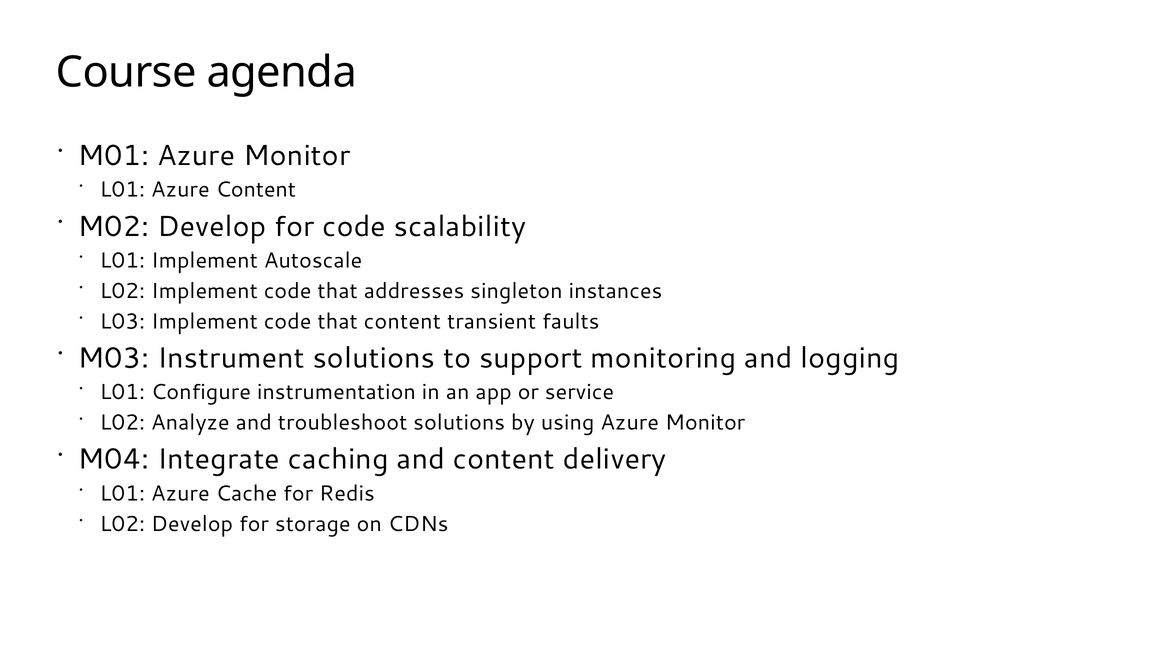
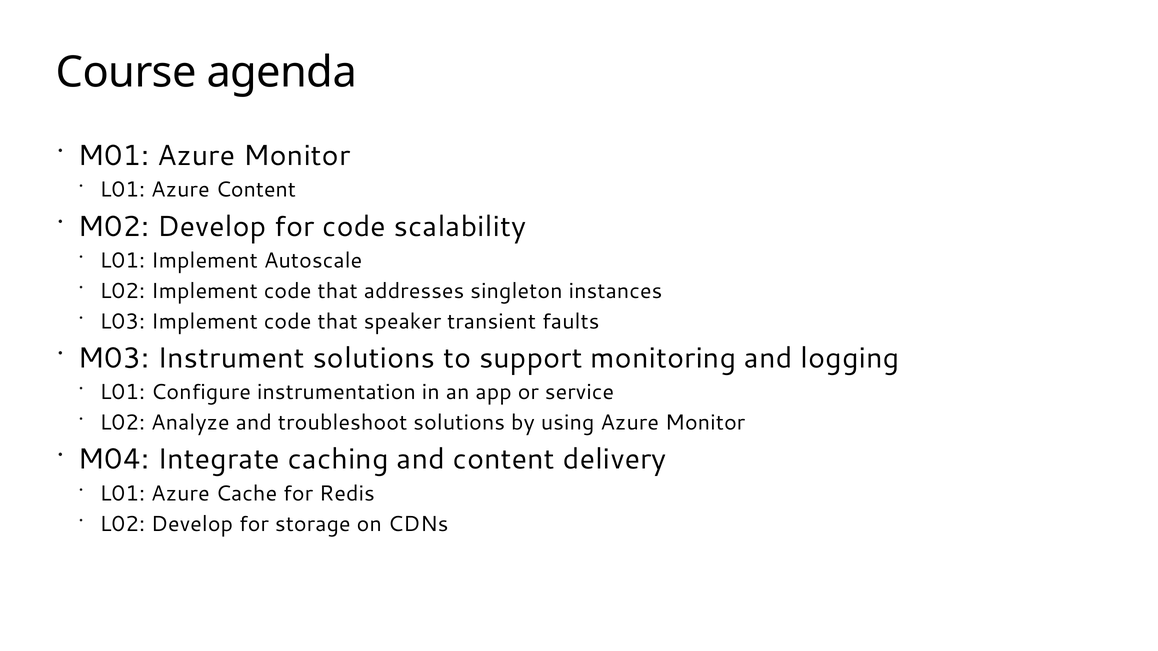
that content: content -> speaker (402, 322)
